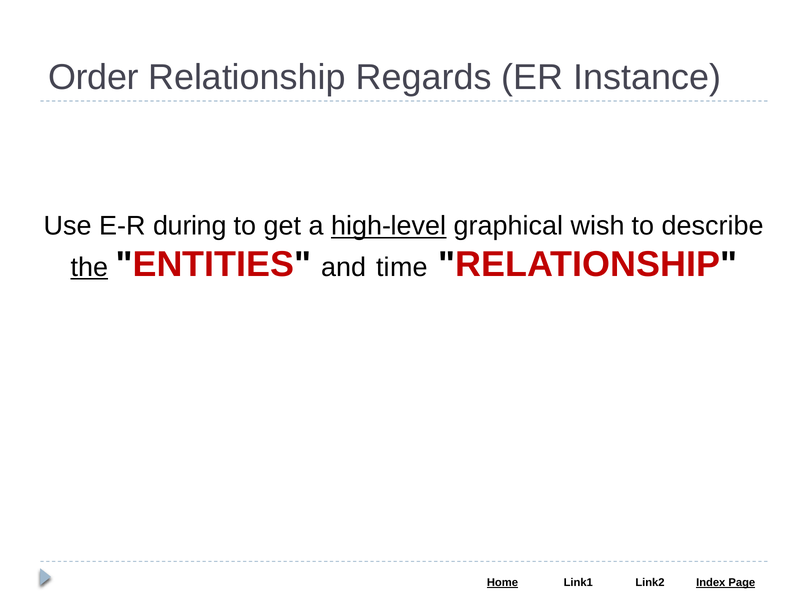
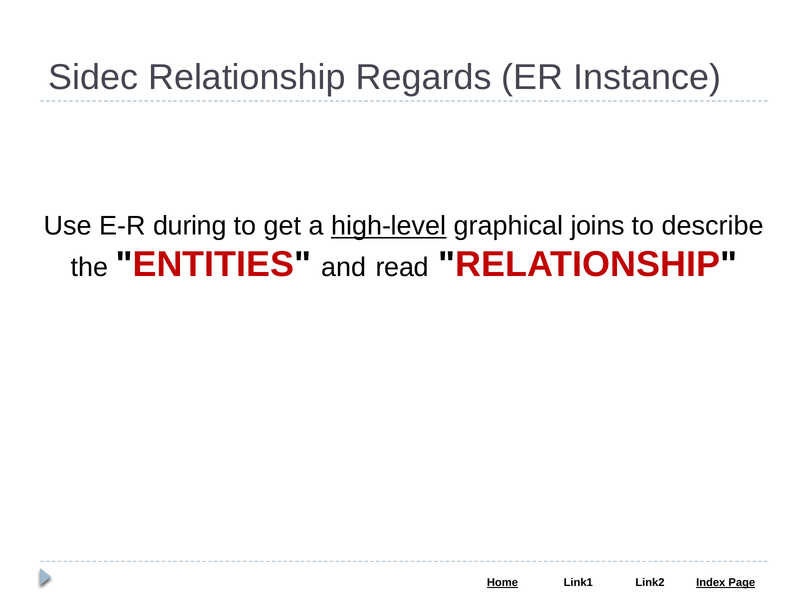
Order: Order -> Sidec (93, 77)
wish: wish -> joins (598, 226)
the underline: present -> none (89, 267)
time: time -> read (402, 267)
